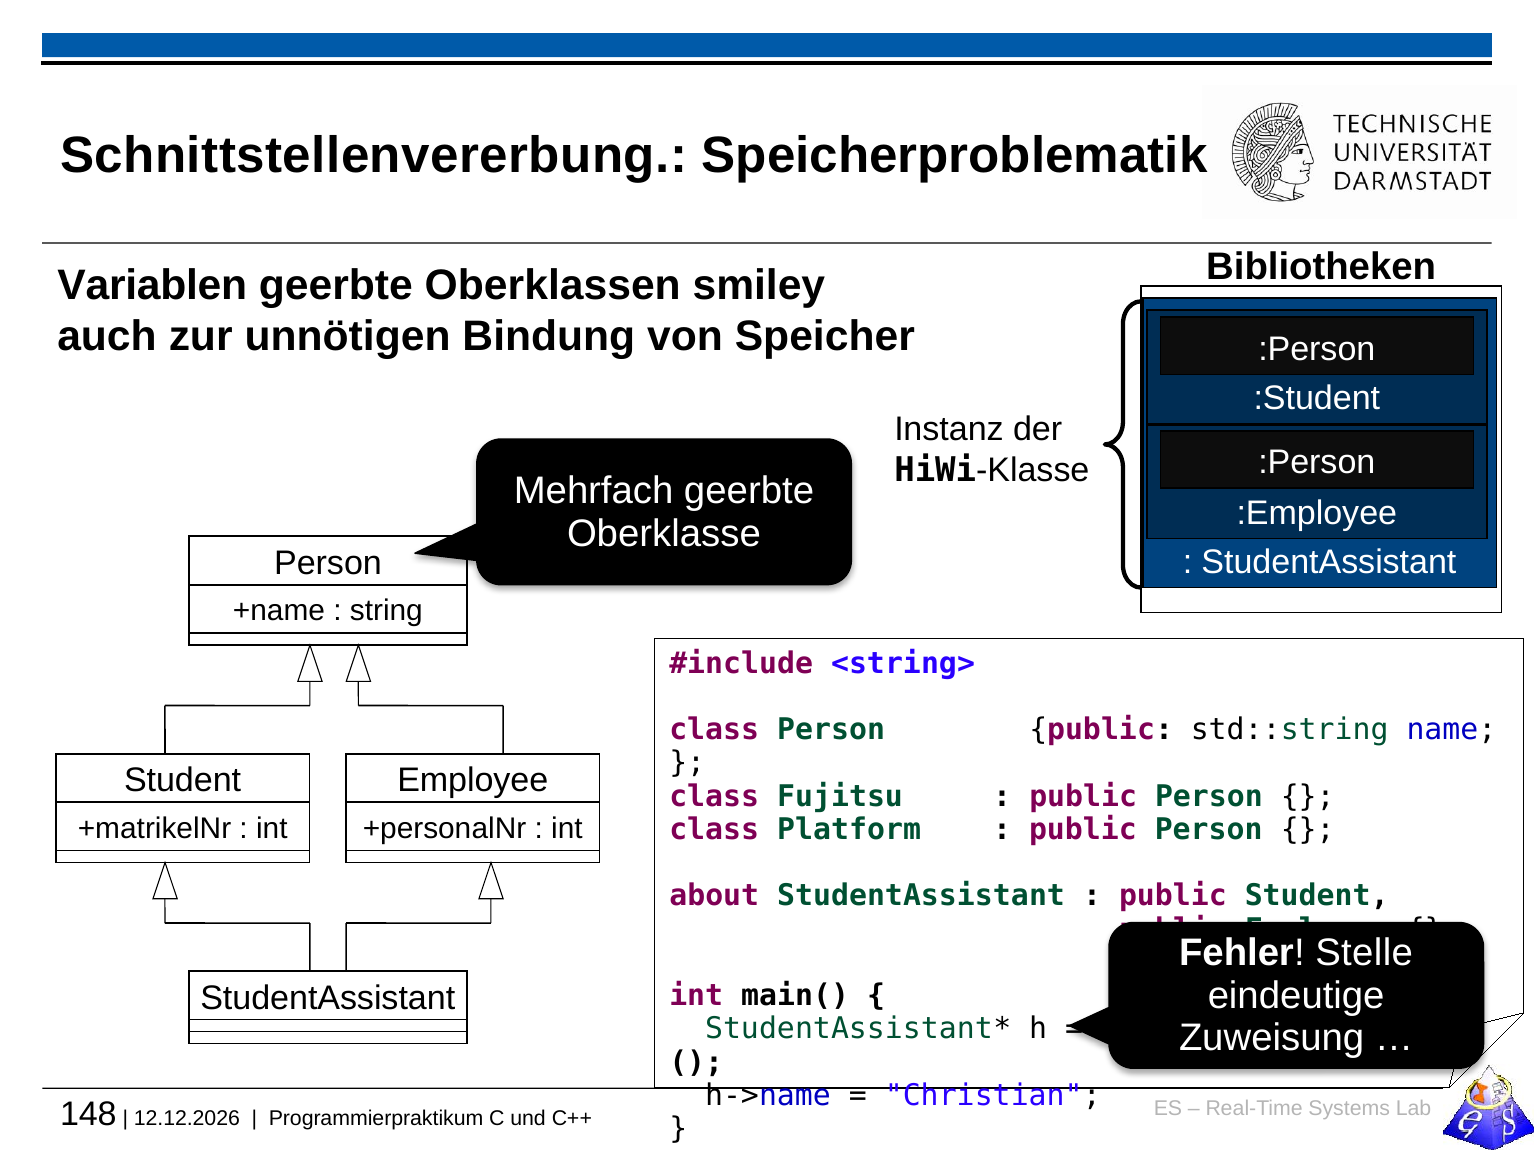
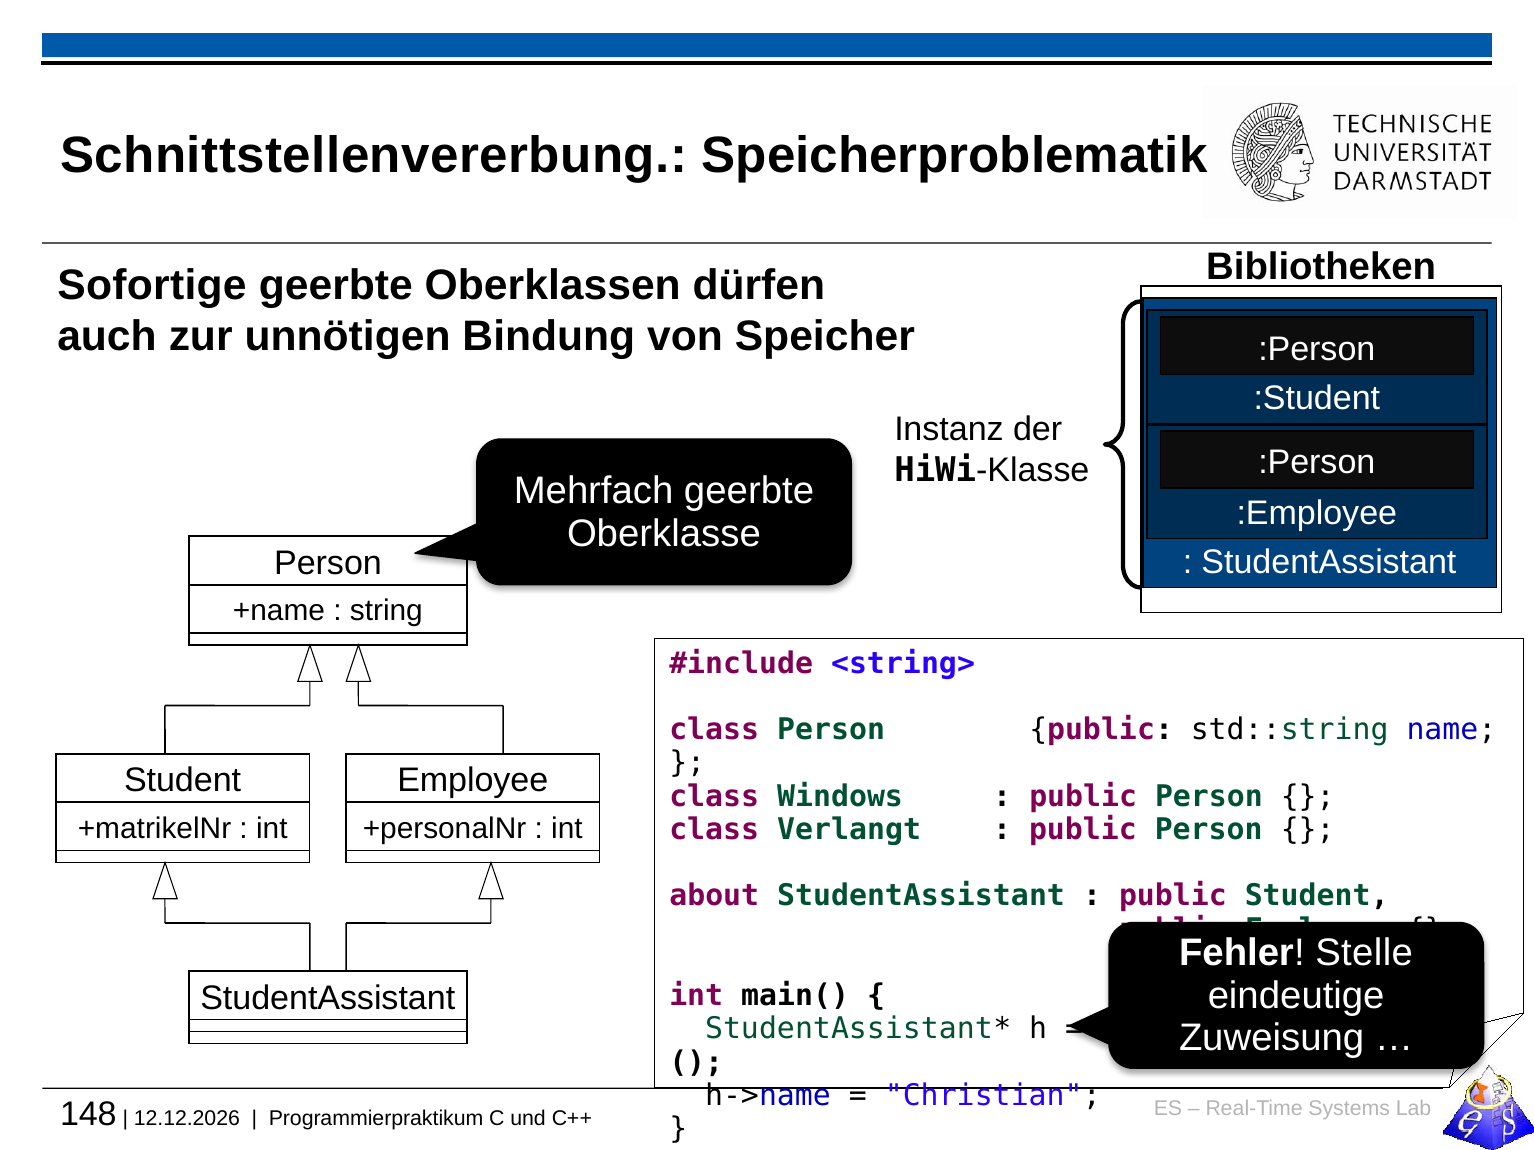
Variablen: Variablen -> Sofortige (152, 285)
smiley: smiley -> dürfen (759, 285)
Fujitsu: Fujitsu -> Windows (840, 797)
Platform: Platform -> Verlangt (849, 830)
